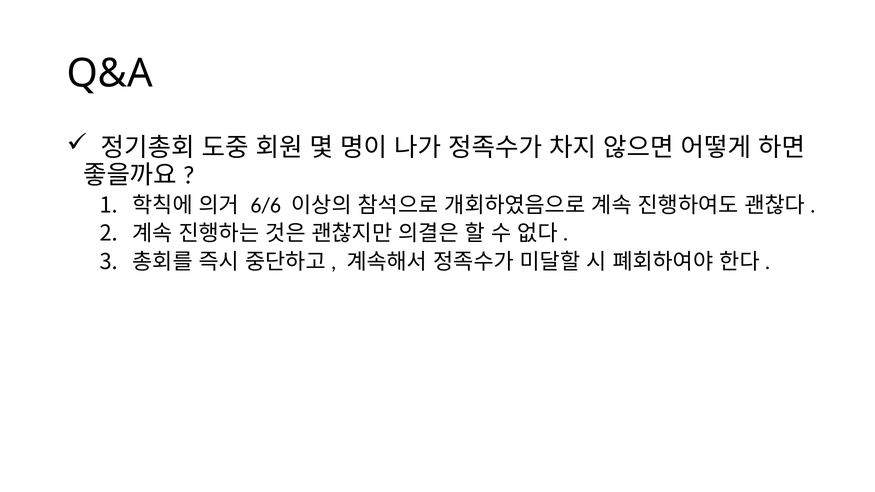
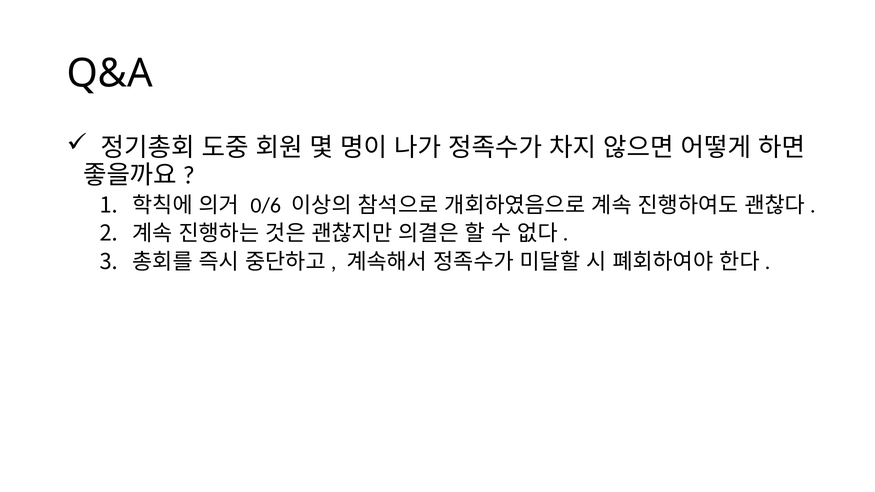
6/6: 6/6 -> 0/6 (266, 206)
